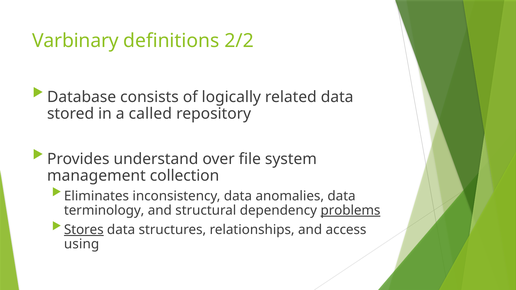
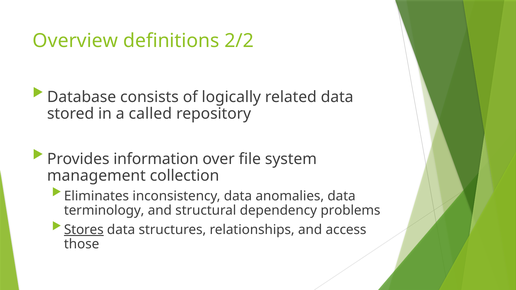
Varbinary: Varbinary -> Overview (75, 41)
understand: understand -> information (156, 159)
problems underline: present -> none (350, 211)
using: using -> those (82, 244)
